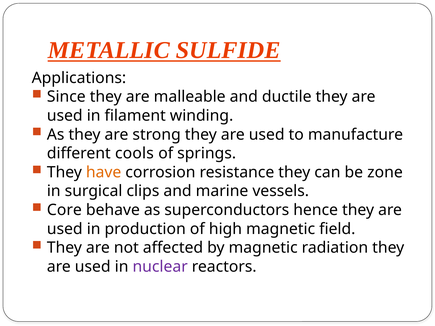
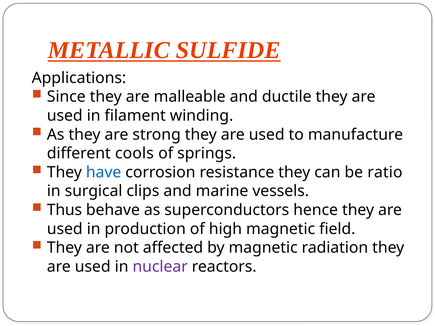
have colour: orange -> blue (104, 172)
zone: zone -> ratio (385, 172)
Core: Core -> Thus (64, 210)
